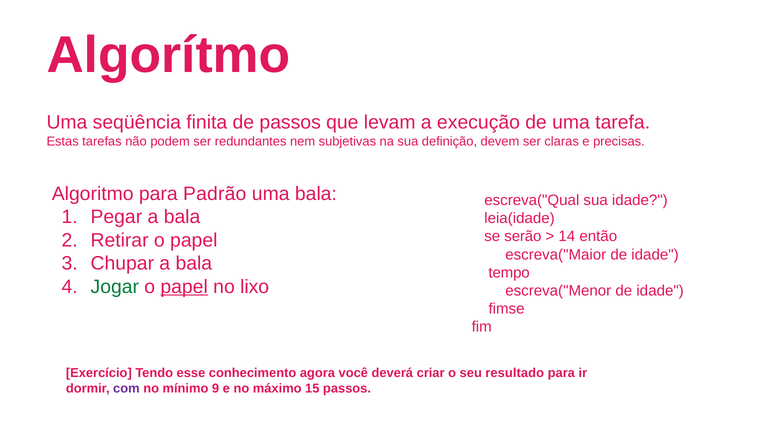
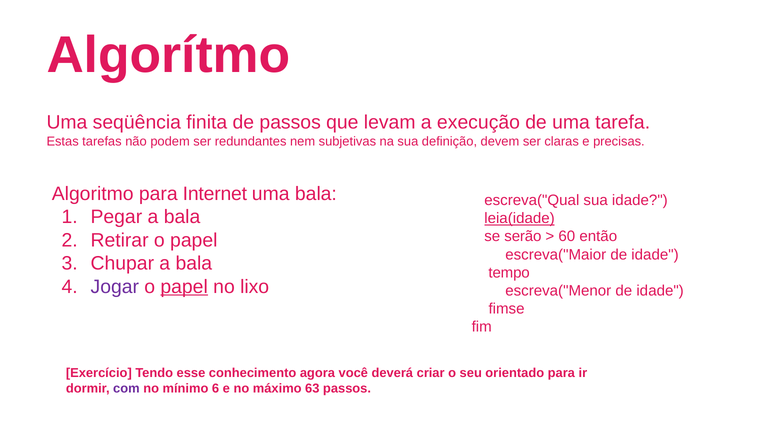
Padrão: Padrão -> Internet (215, 194)
leia(idade underline: none -> present (519, 218)
14: 14 -> 60 (567, 236)
Jogar colour: green -> purple (115, 287)
resultado: resultado -> orientado (515, 373)
9: 9 -> 6 (216, 388)
15: 15 -> 63 (312, 388)
